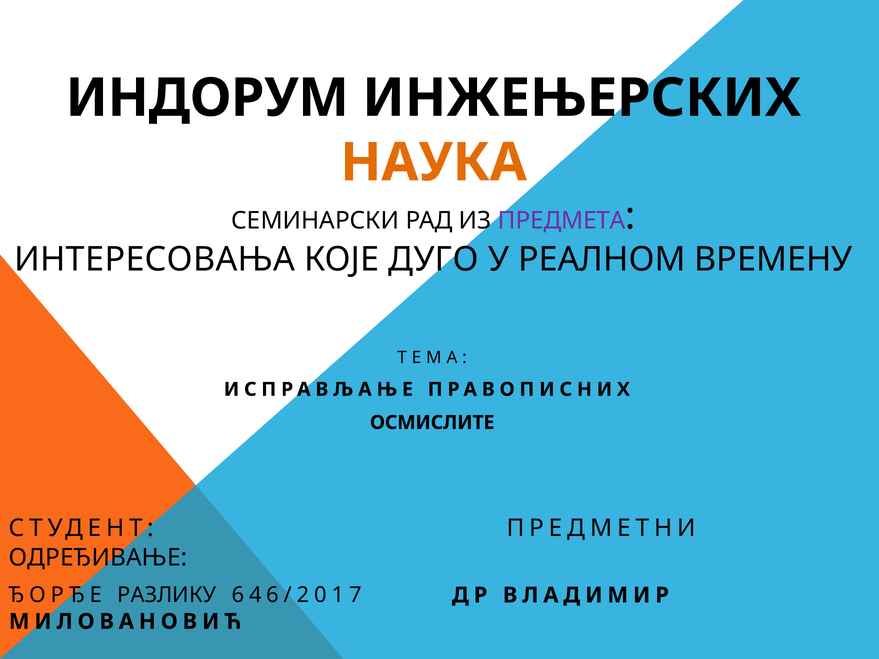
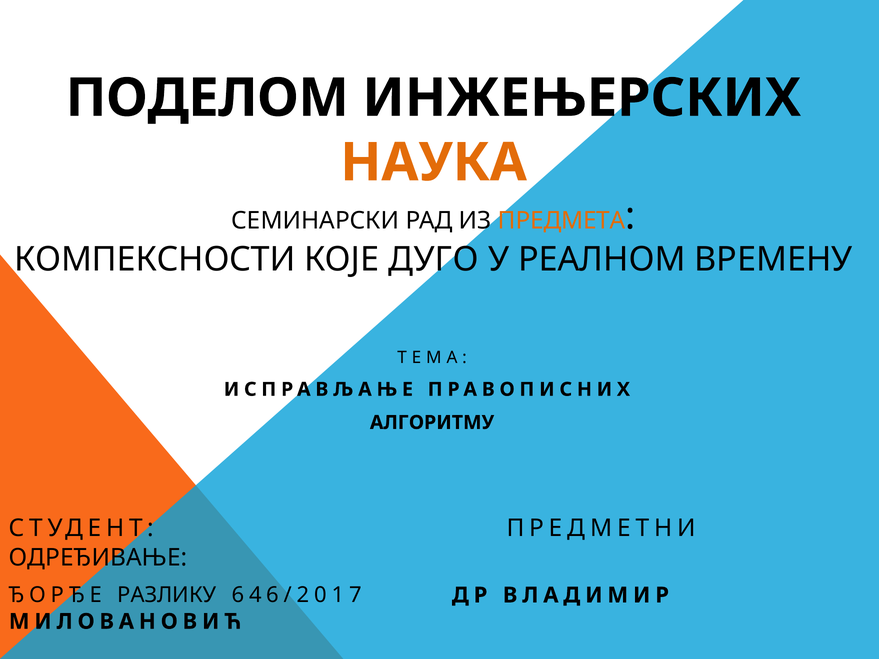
ИНДОРУМ: ИНДОРУМ -> ПОДЕЛОМ (207, 98)
ПРЕДМЕТА colour: purple -> orange (562, 221)
ИНТЕРЕСОВАЊА: ИНТЕРЕСОВАЊА -> КОМПЕКСНОСТИ (155, 259)
ОСМИСЛИТЕ: ОСМИСЛИТЕ -> АЛГОРИТМУ (432, 423)
